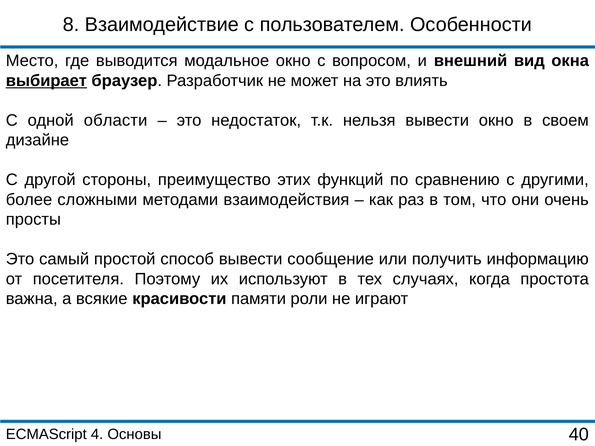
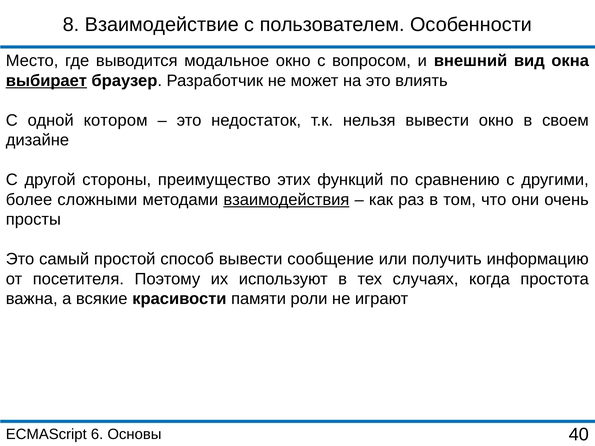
области: области -> котором (116, 120)
взаимодействия underline: none -> present (286, 200)
4: 4 -> 6 (97, 435)
